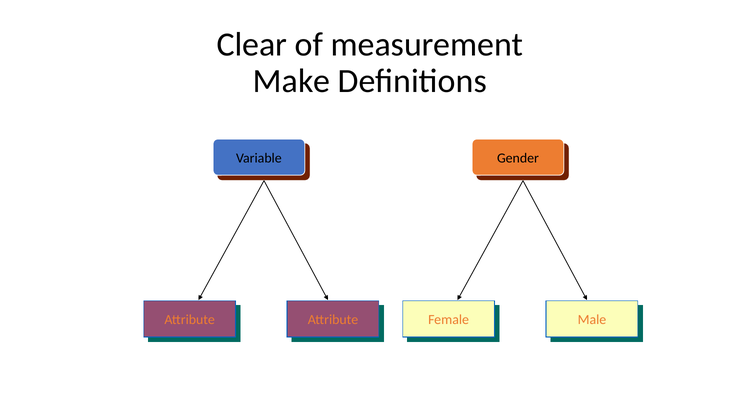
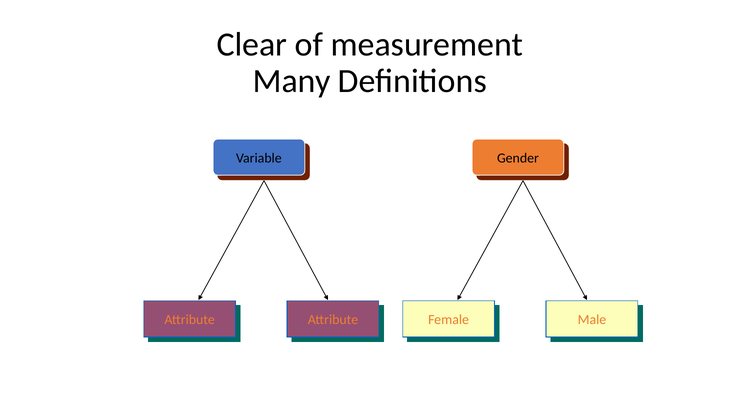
Make: Make -> Many (292, 81)
